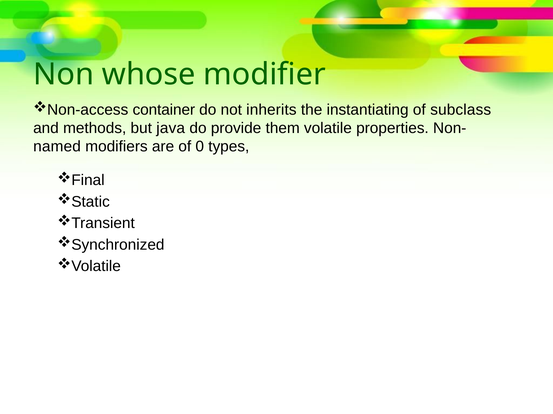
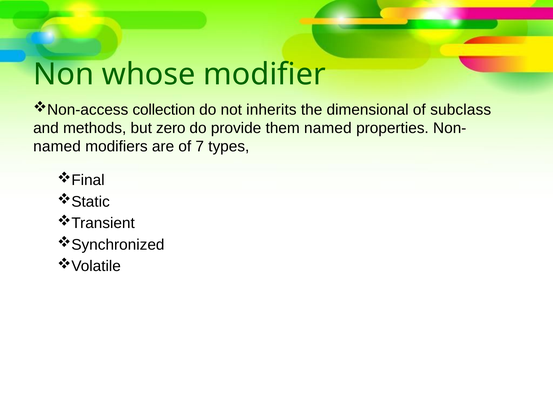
container: container -> collection (164, 110)
instantiating: instantiating -> dimensional (368, 110)
java: java -> zero (171, 128)
them volatile: volatile -> named (328, 128)
0: 0 -> 7 (200, 147)
